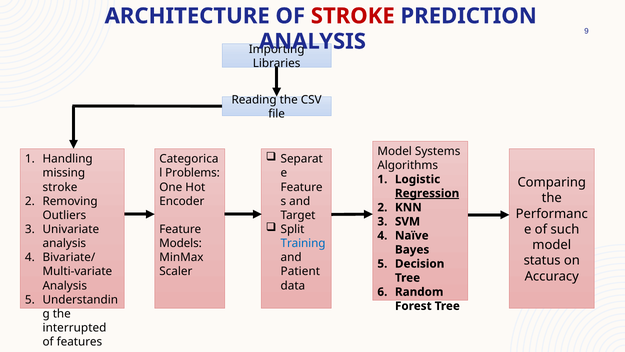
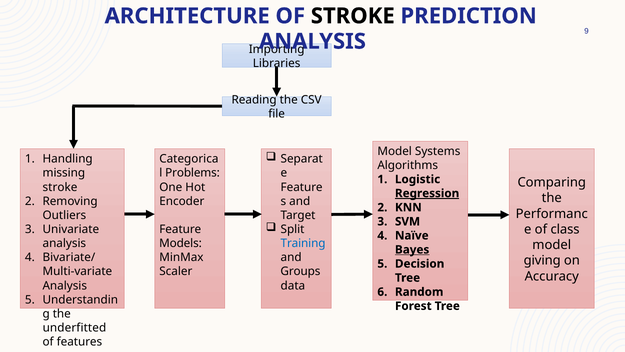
STROKE colour: red -> black (353, 16)
such: such -> class (565, 229)
Bayes underline: none -> present (412, 249)
status: status -> giving (542, 260)
Patient: Patient -> Groups (300, 271)
interrupted: interrupted -> underfitted (74, 328)
